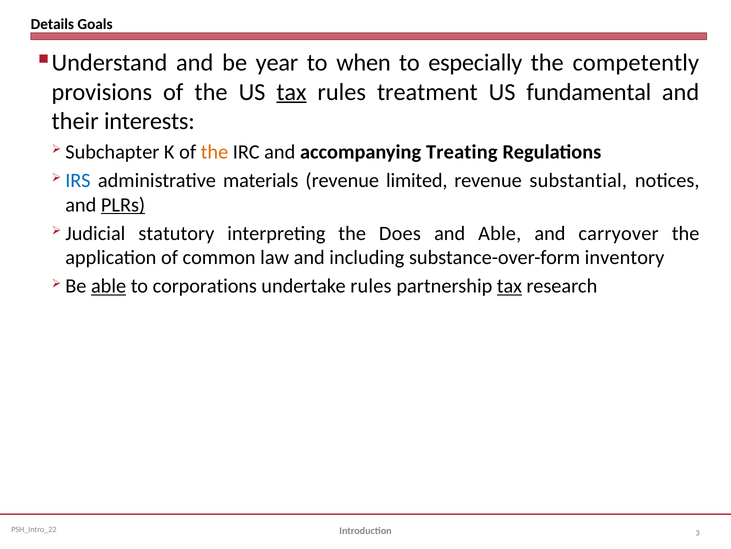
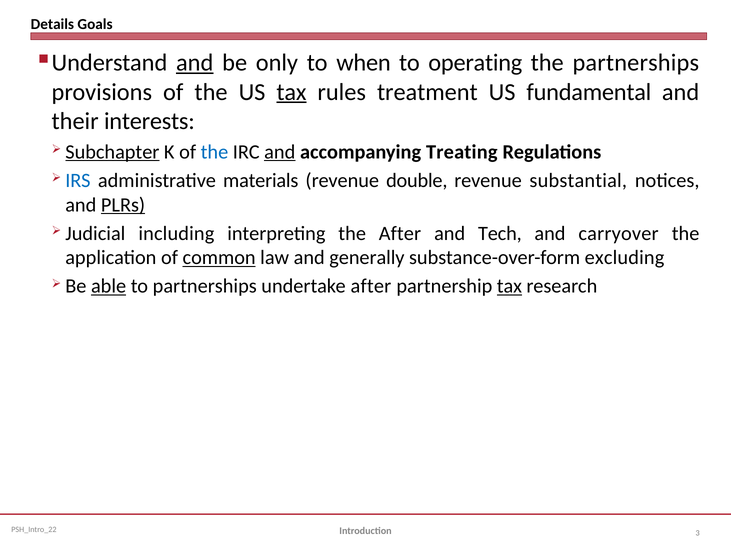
and underline: none -> present (195, 63)
year: year -> only (277, 63)
especially: especially -> operating (475, 63)
the competently: competently -> partnerships (636, 63)
Subchapter underline: none -> present (112, 152)
the colour: orange -> blue (214, 152)
and underline: none -> present (280, 152)
limited: limited -> double (417, 180)
statutory: statutory -> including (176, 233)
the Does: Does -> After (400, 233)
and Able: Able -> Tech (500, 233)
common underline: none -> present (219, 257)
including: including -> generally (367, 257)
inventory: inventory -> excluding (625, 257)
to corporations: corporations -> partnerships (205, 286)
undertake rules: rules -> after (371, 286)
